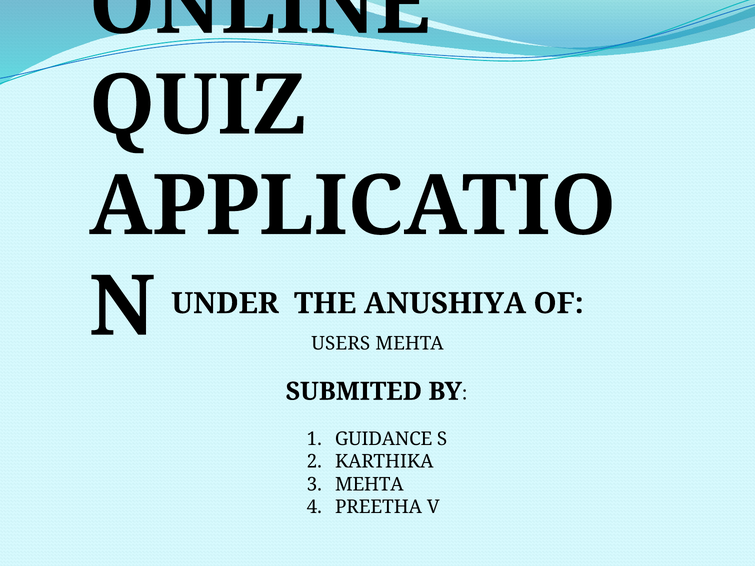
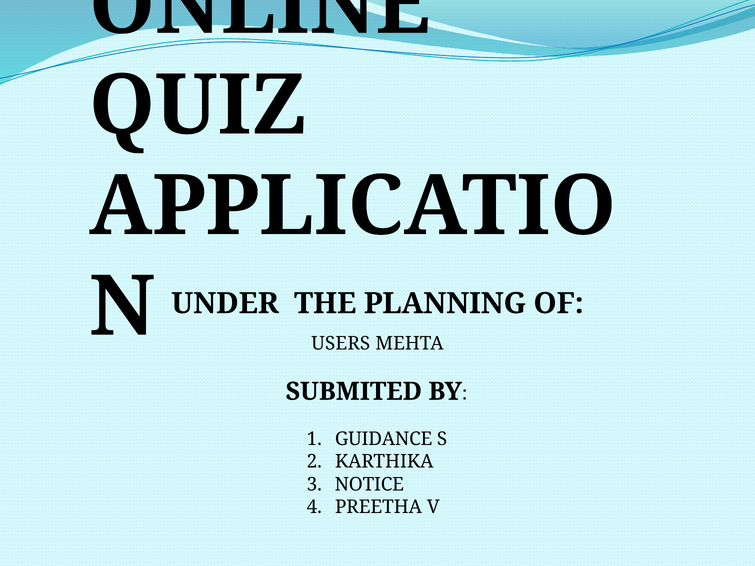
ANUSHIYA: ANUSHIYA -> PLANNING (445, 304)
MEHTA: MEHTA -> NOTICE (369, 484)
